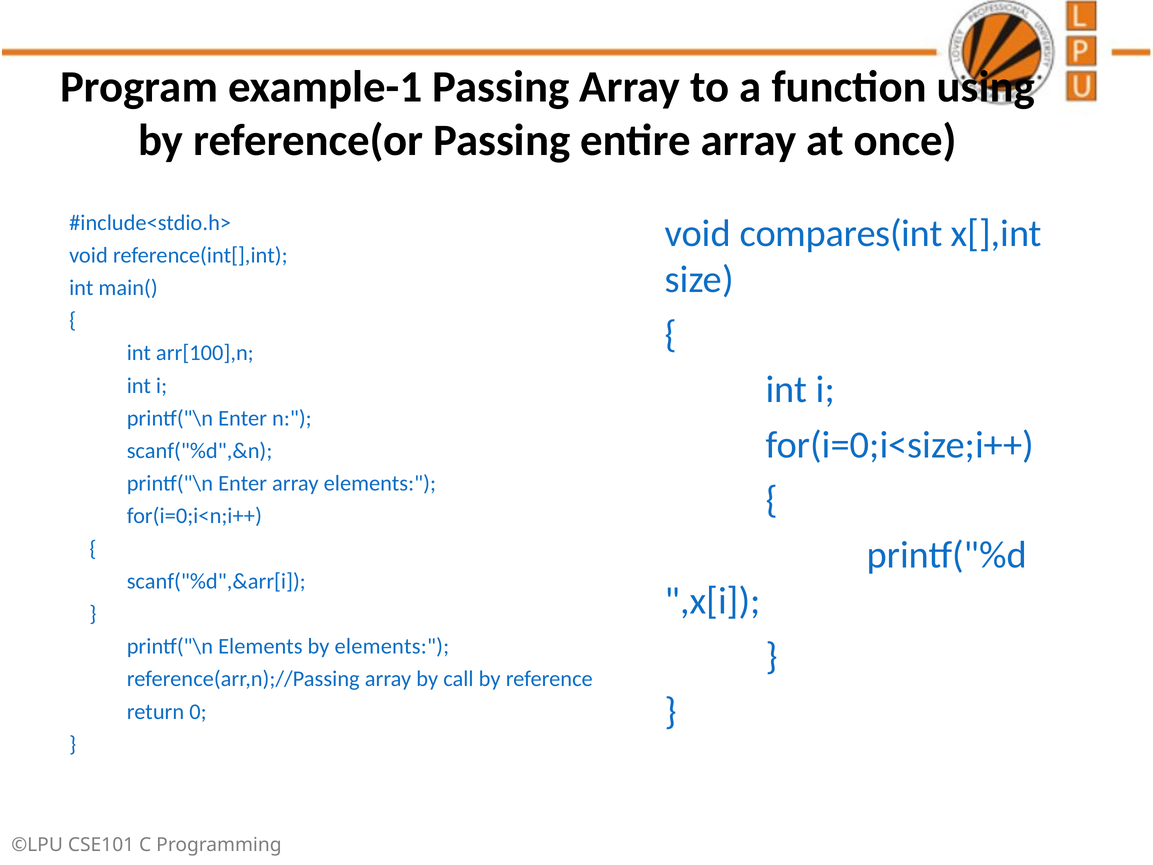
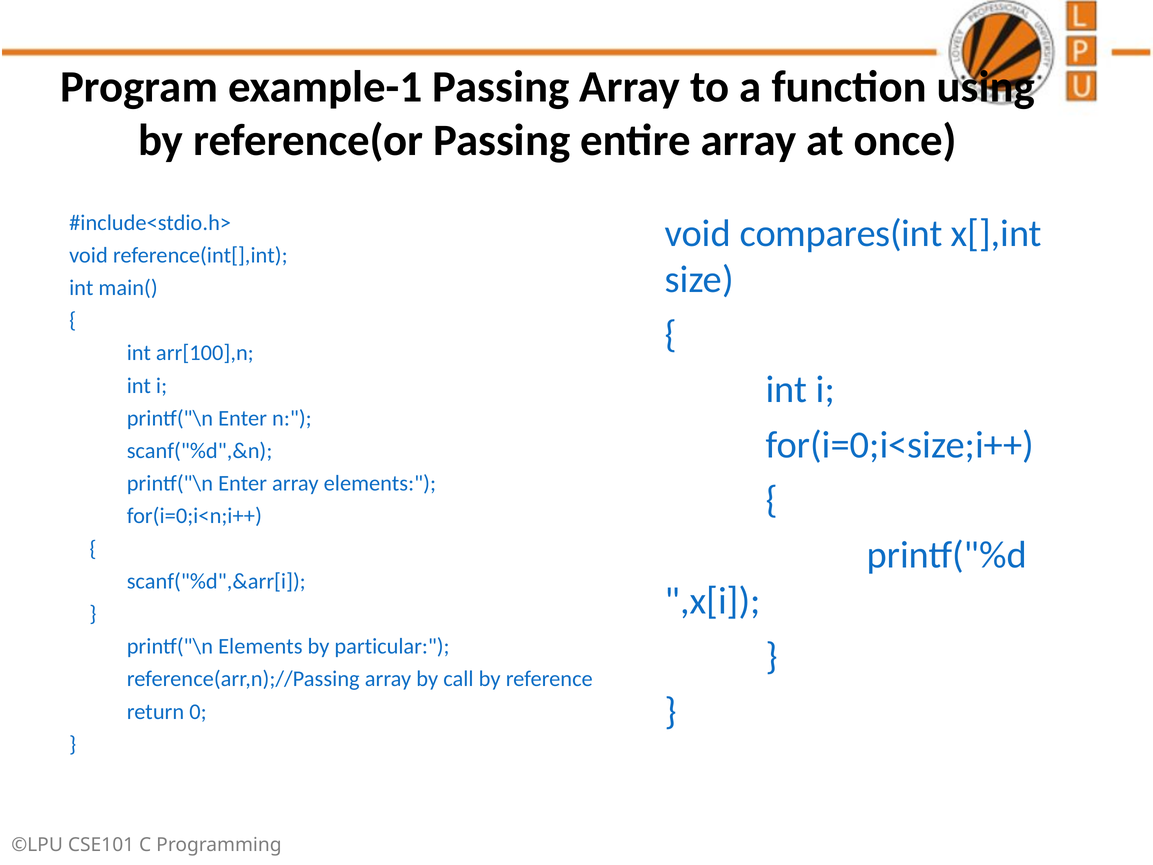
by elements: elements -> particular (392, 646)
